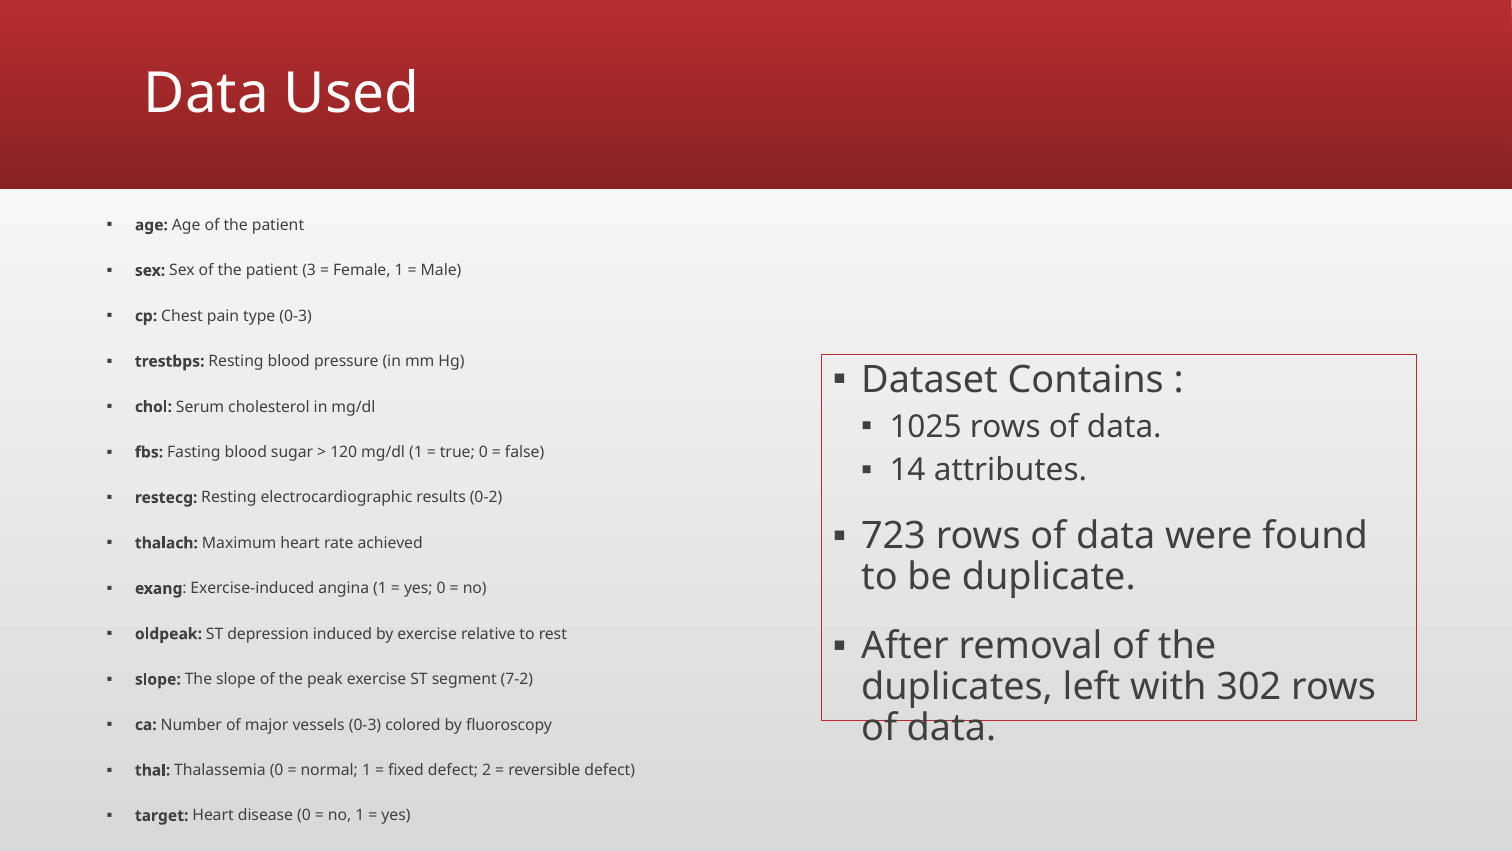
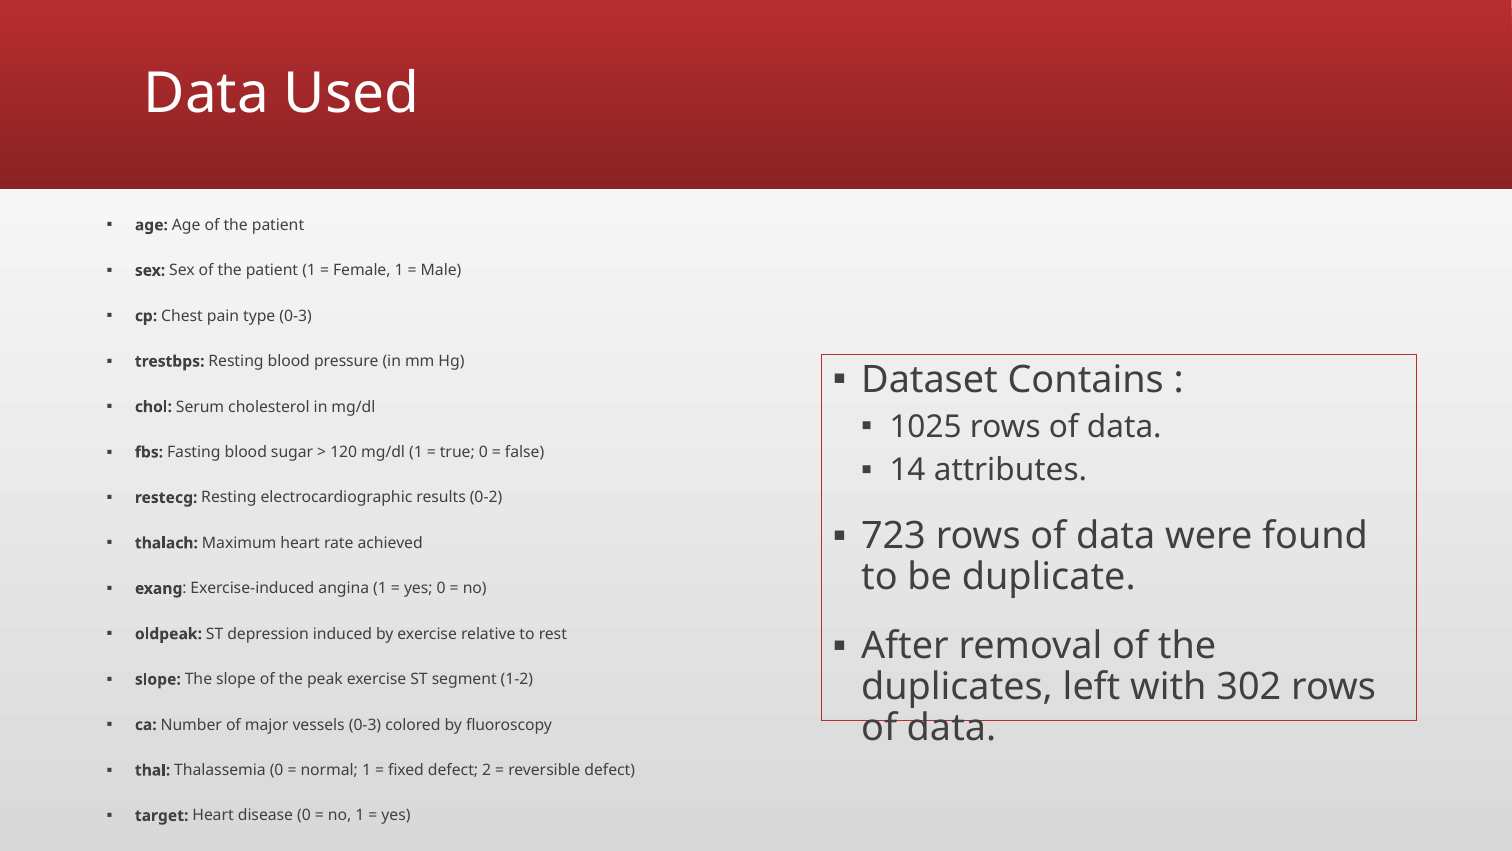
patient 3: 3 -> 1 (309, 270)
7-2: 7-2 -> 1-2 (517, 679)
